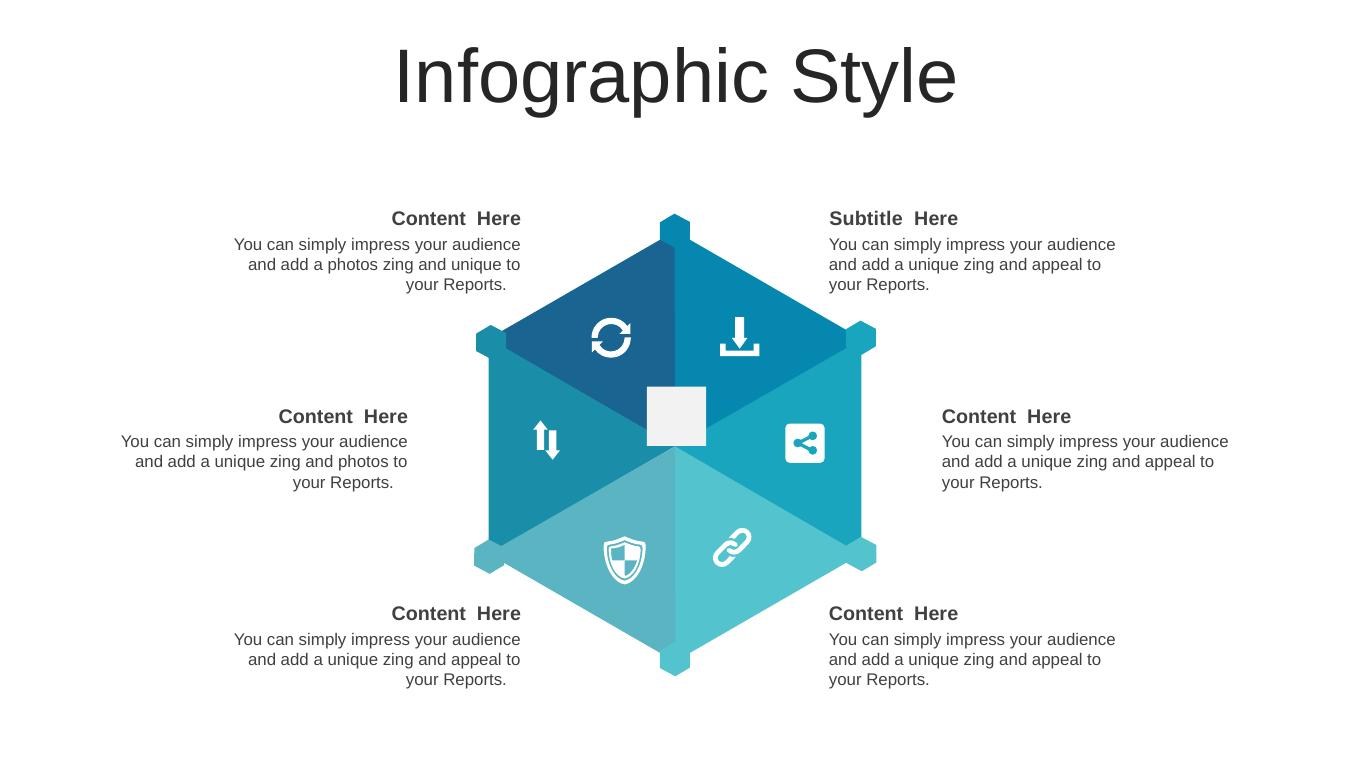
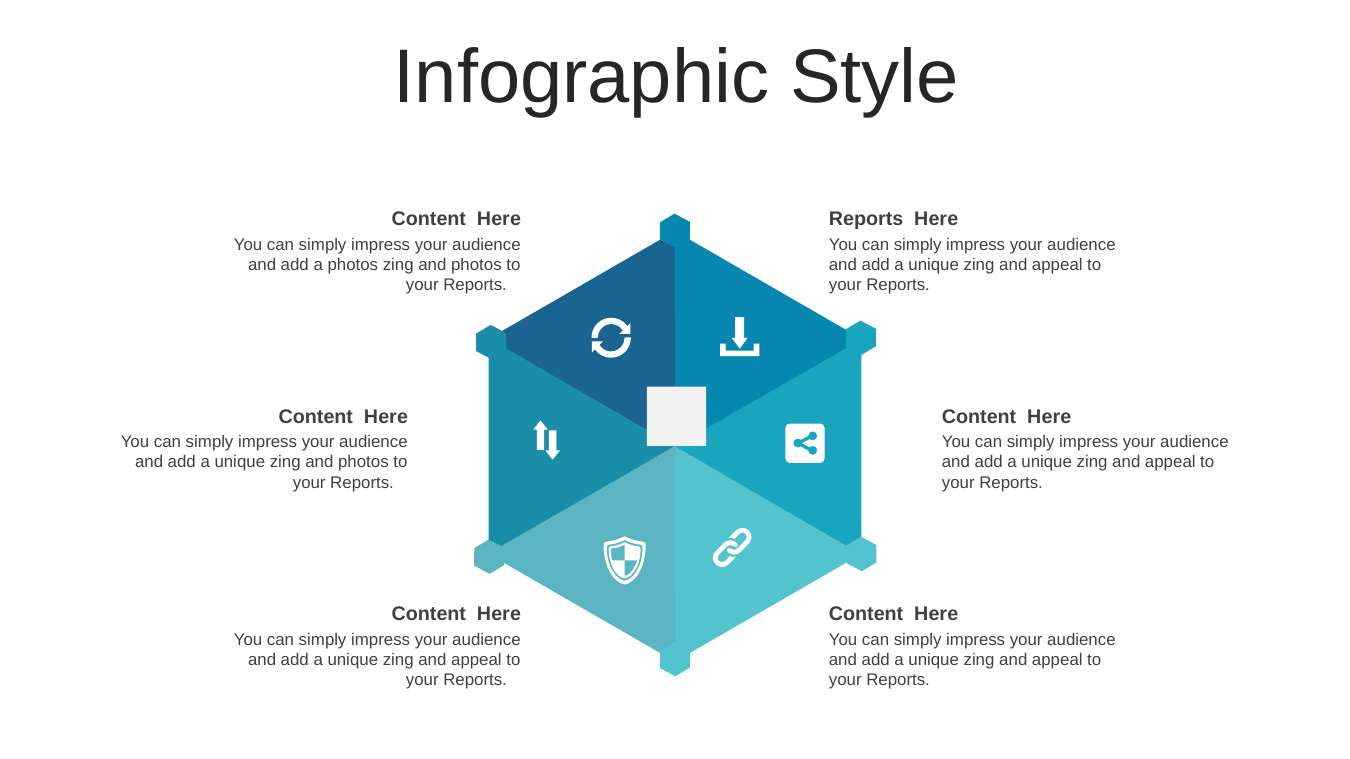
Subtitle: Subtitle -> Reports (866, 219)
unique: unique -> photos (476, 265)
